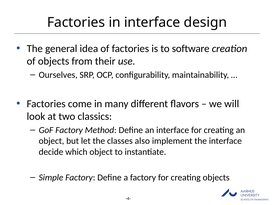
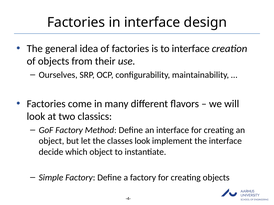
to software: software -> interface (191, 49)
classes also: also -> look (142, 141)
